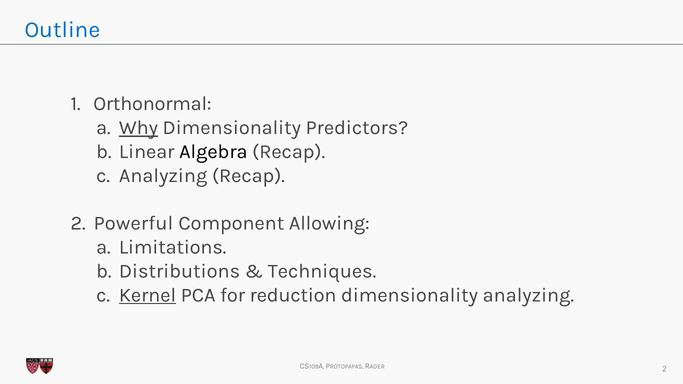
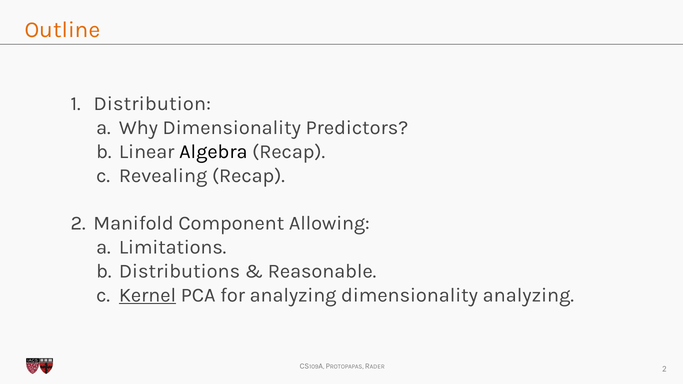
Outline colour: blue -> orange (62, 30)
Orthonormal: Orthonormal -> Distribution (152, 104)
Why underline: present -> none (138, 128)
Analyzing: Analyzing -> Revealing (163, 176)
Powerful: Powerful -> Manifold (134, 223)
Techniques: Techniques -> Reasonable (322, 271)
for reduction: reduction -> analyzing (293, 295)
